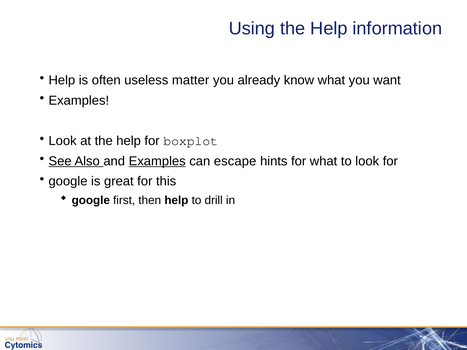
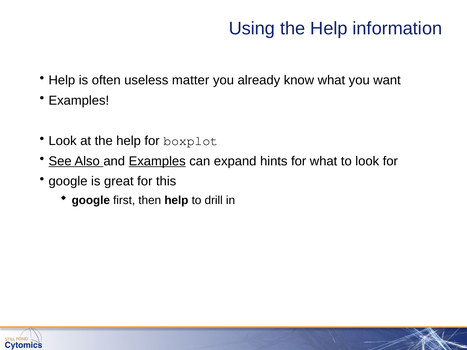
escape: escape -> expand (235, 161)
